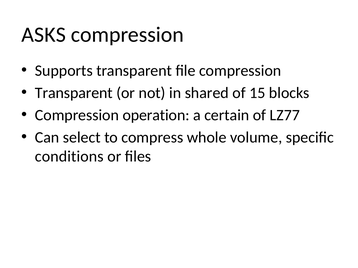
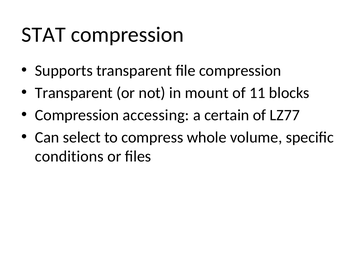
ASKS: ASKS -> STAT (44, 35)
shared: shared -> mount (207, 93)
15: 15 -> 11 (257, 93)
operation: operation -> accessing (156, 115)
